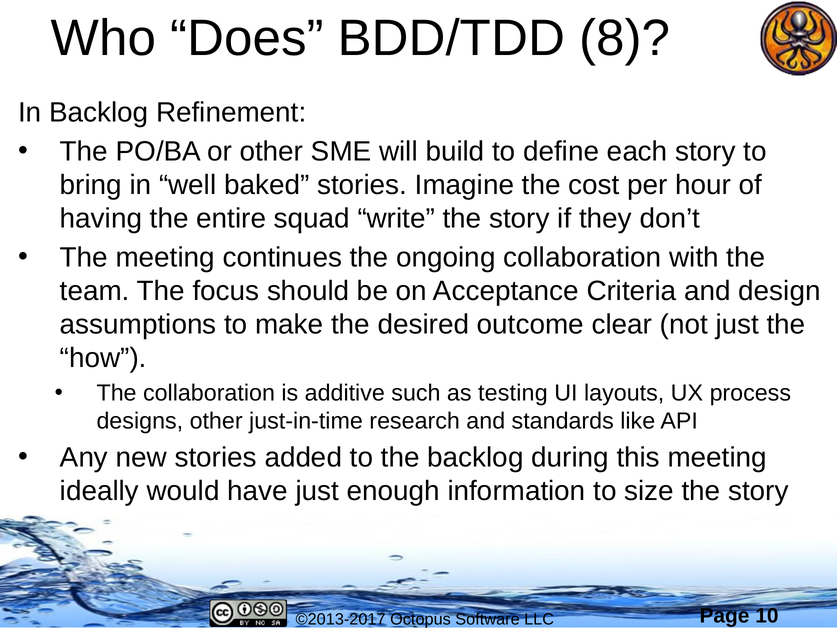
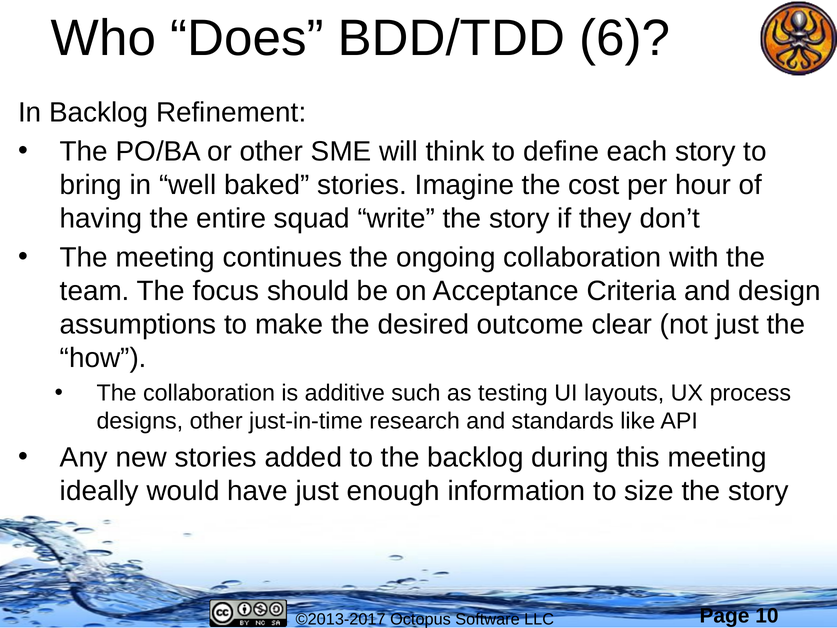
8: 8 -> 6 (625, 38)
build: build -> think (455, 152)
